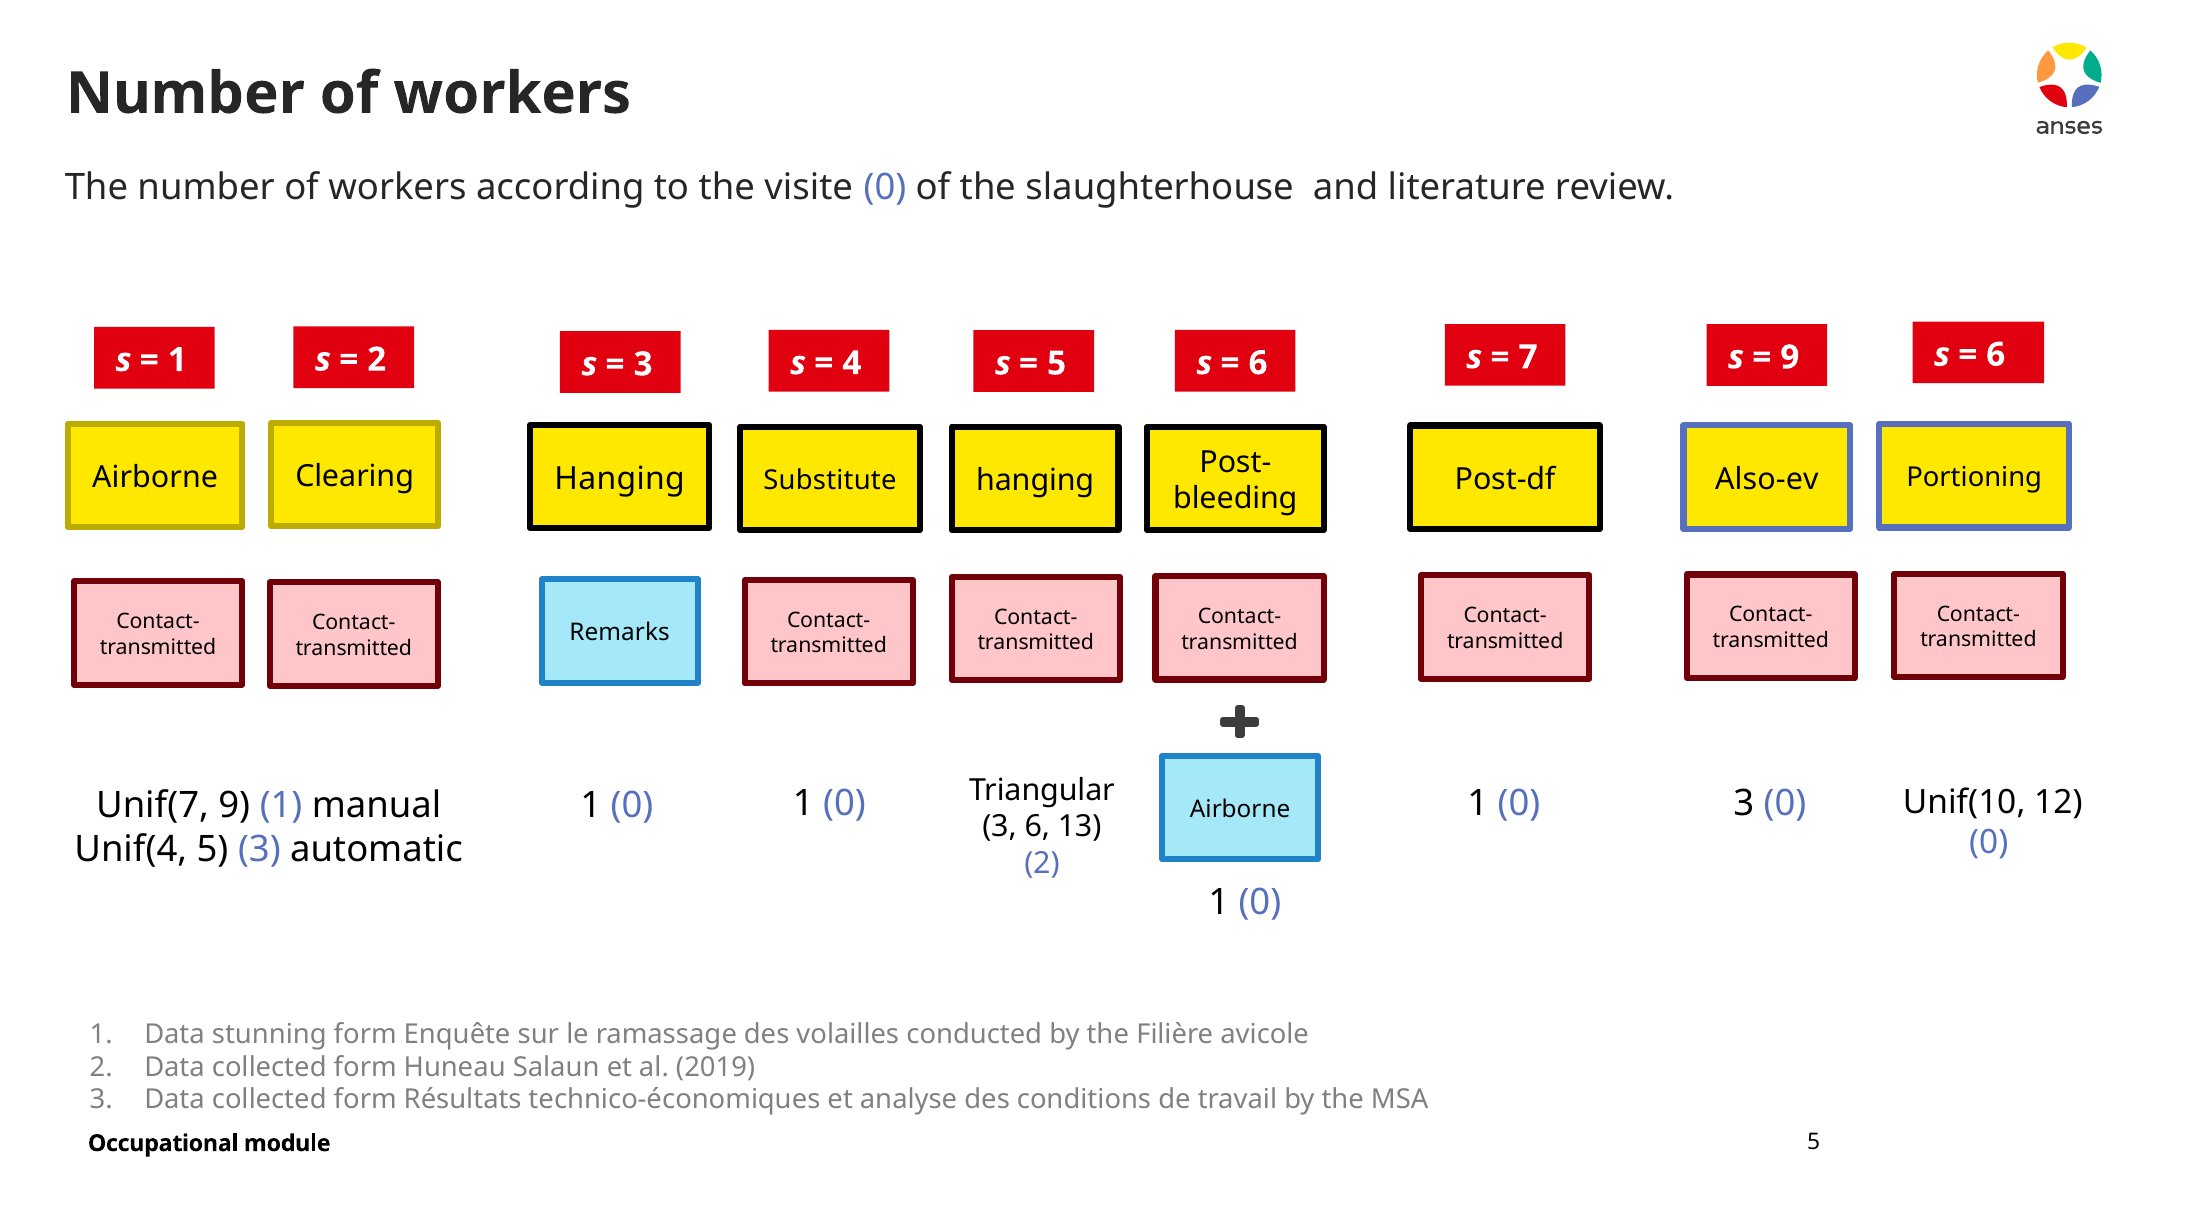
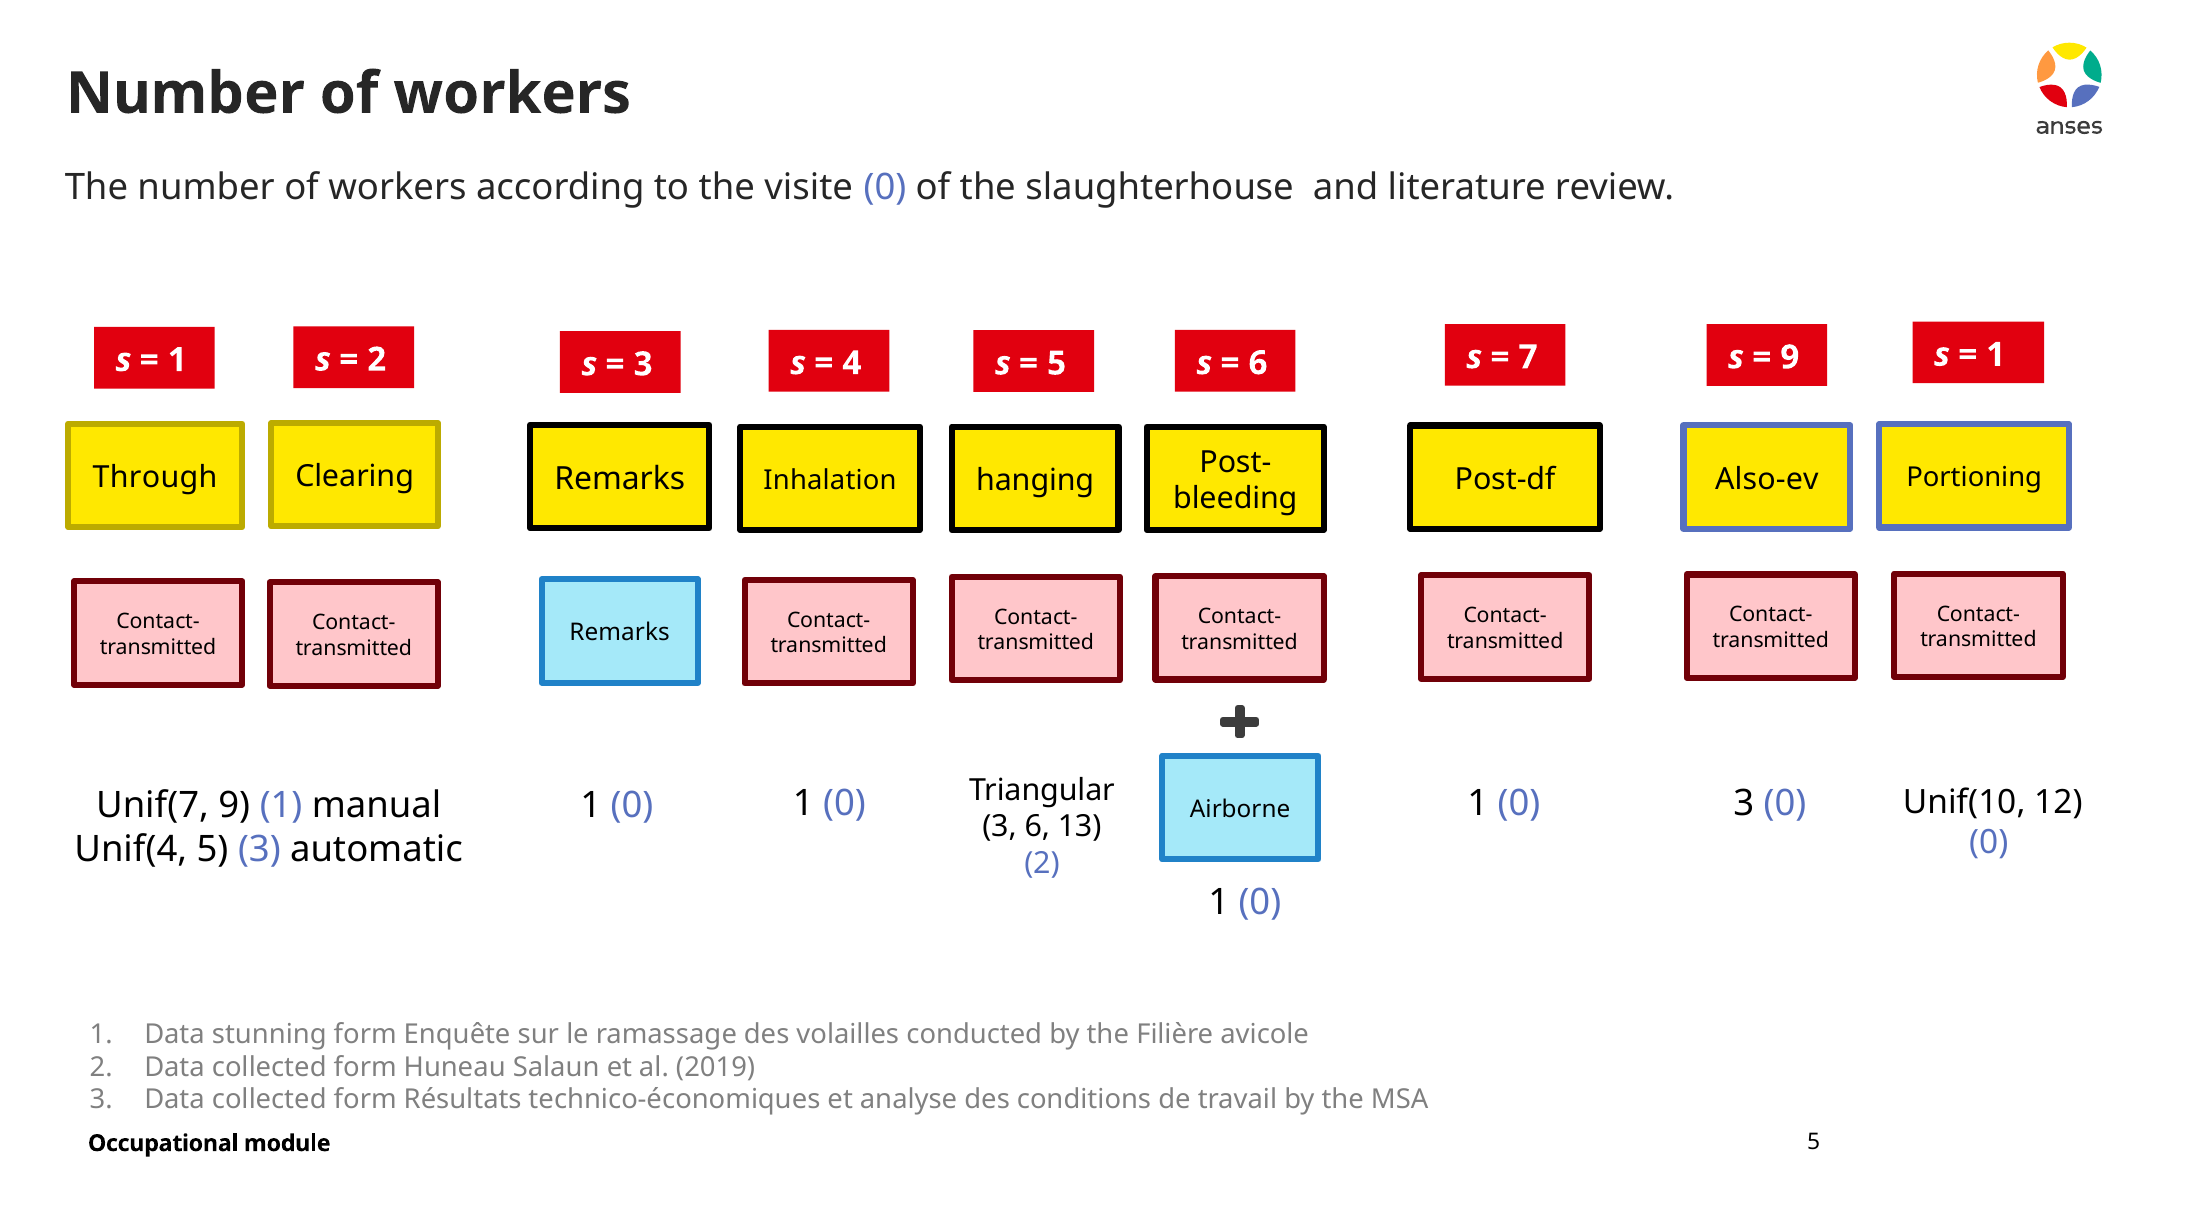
6: 6 -> 1 (1996, 355)
Airborne: Airborne -> Through (155, 478)
Hanging: Hanging -> Remarks (620, 479)
Substitute: Substitute -> Inhalation (830, 480)
